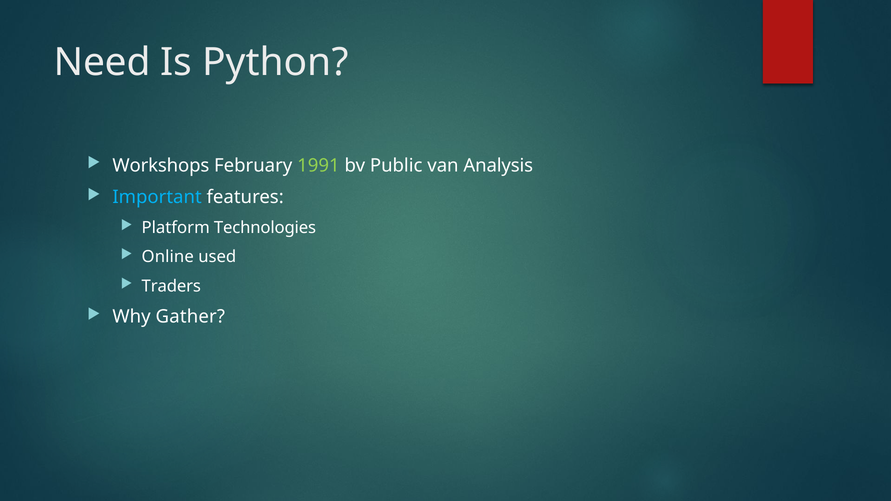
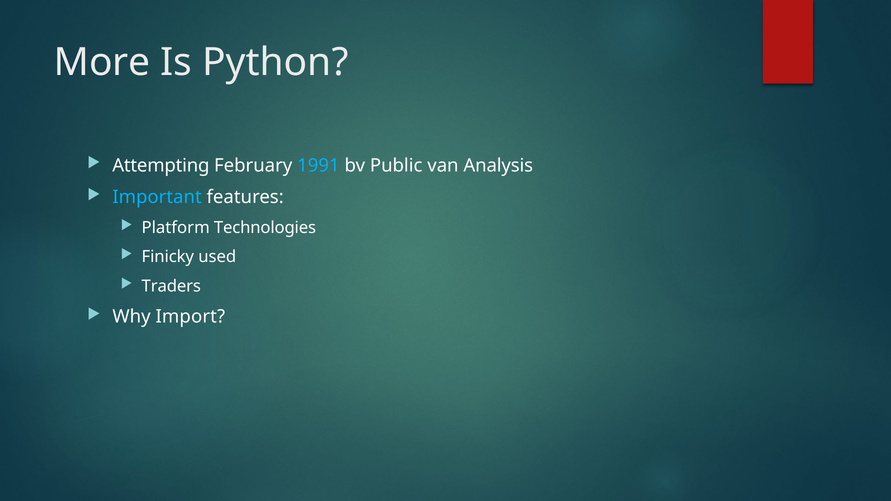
Need: Need -> More (102, 63)
Workshops: Workshops -> Attempting (161, 166)
1991 colour: light green -> light blue (318, 166)
Online: Online -> Finicky (168, 257)
Gather: Gather -> Import (190, 317)
